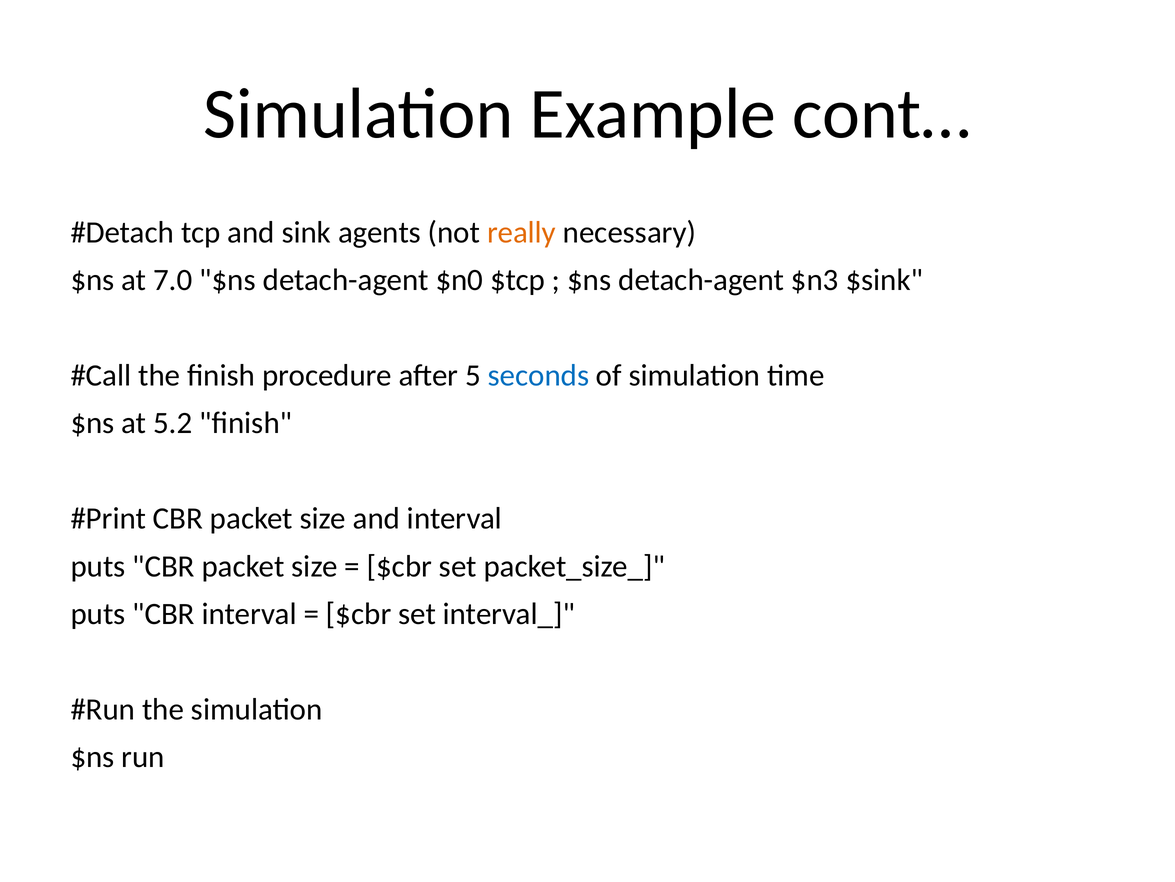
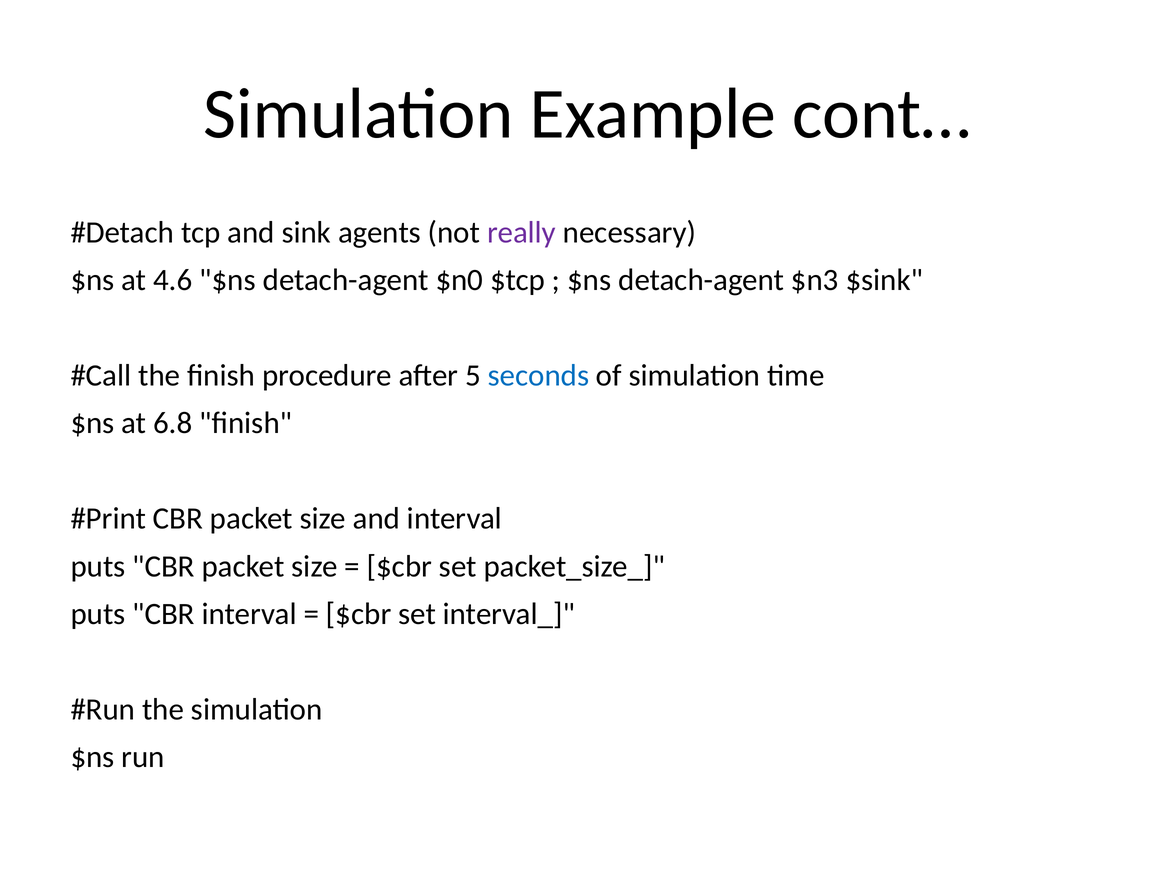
really colour: orange -> purple (522, 232)
7.0: 7.0 -> 4.6 (173, 280)
5.2: 5.2 -> 6.8 (173, 423)
